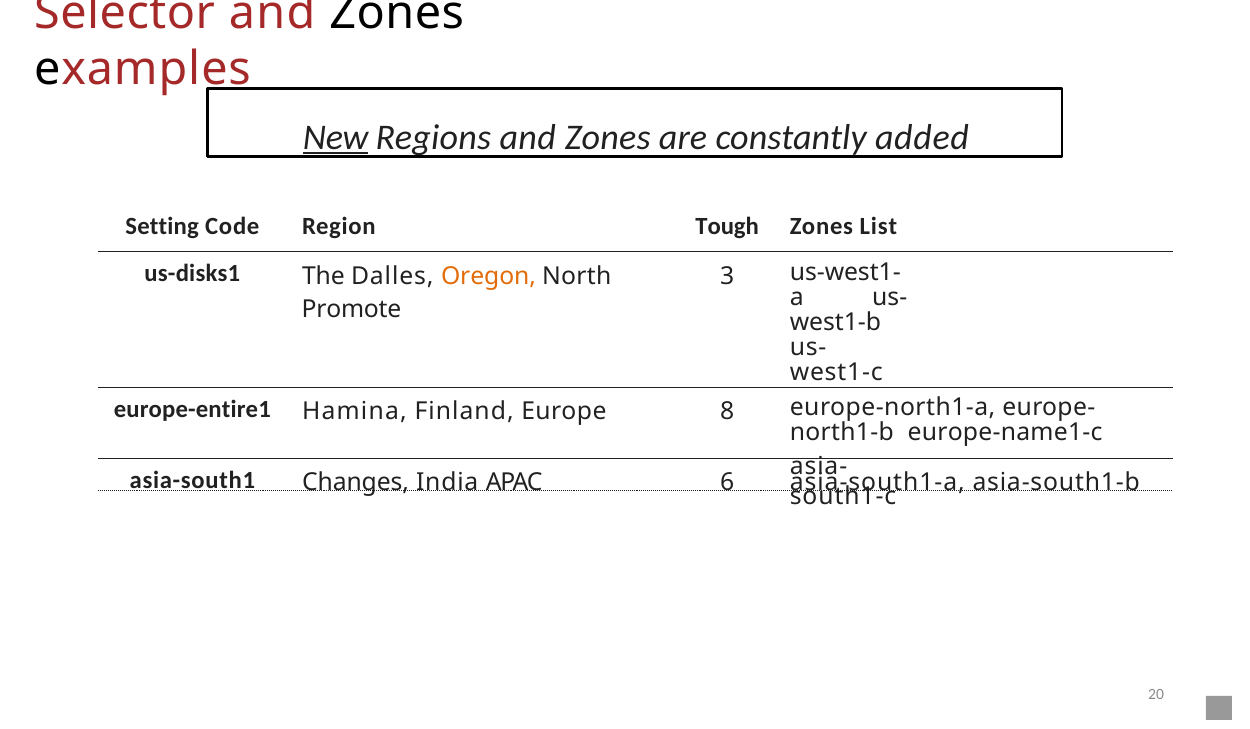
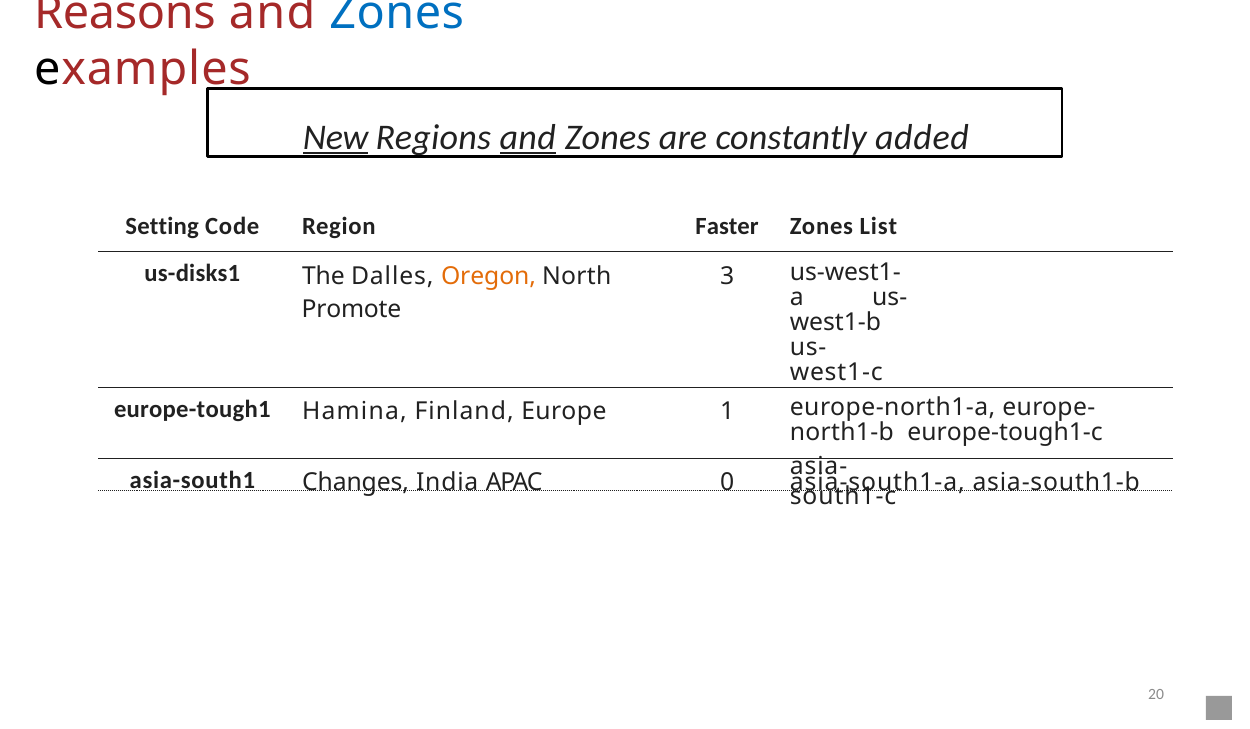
Selector: Selector -> Reasons (125, 13)
Zones colour: black -> blue (397, 13)
and underline: none -> present (528, 137)
Tough: Tough -> Faster (727, 227)
europe-entire1: europe-entire1 -> europe-tough1 (192, 409)
8: 8 -> 1 (727, 412)
europe-name1-c: europe-name1-c -> europe-tough1-c (1005, 433)
6: 6 -> 0 (727, 483)
